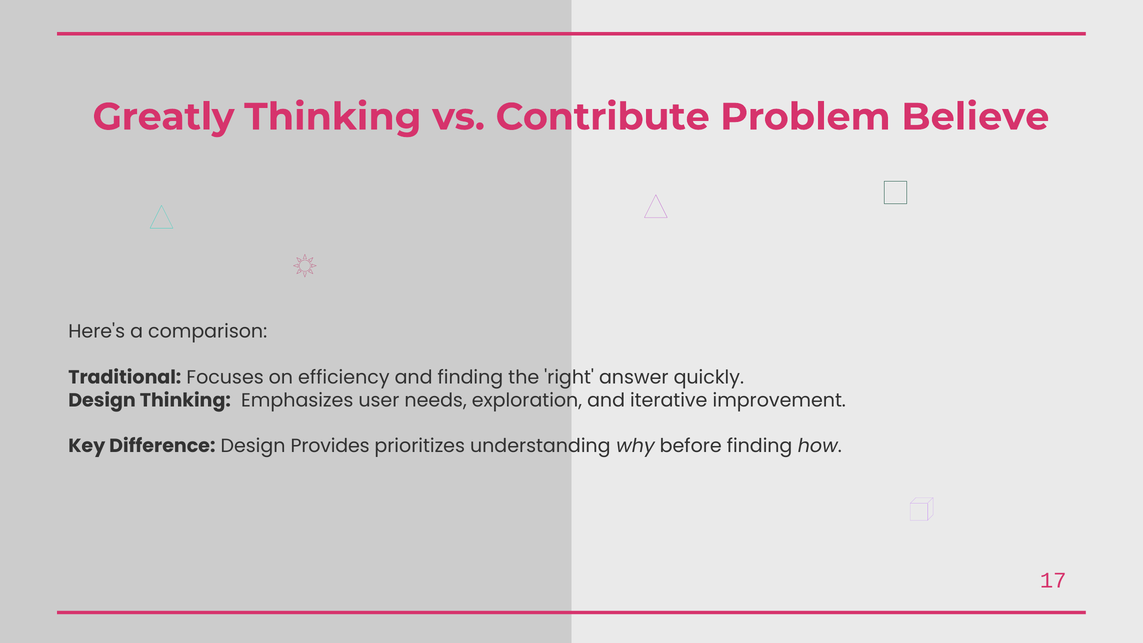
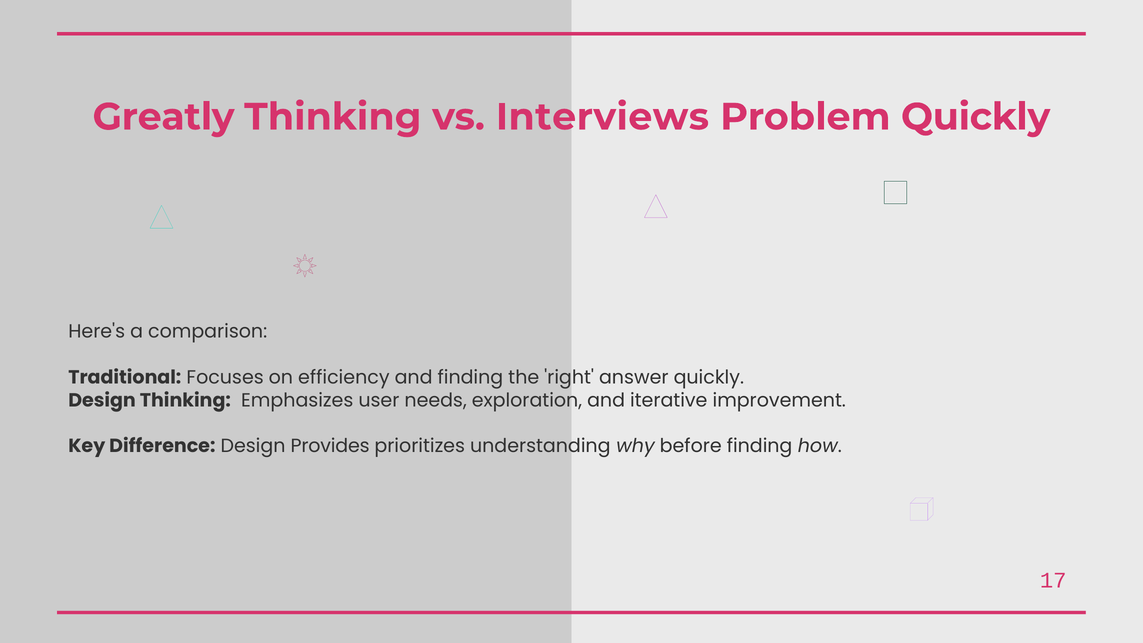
Contribute: Contribute -> Interviews (602, 117)
Problem Believe: Believe -> Quickly (976, 117)
